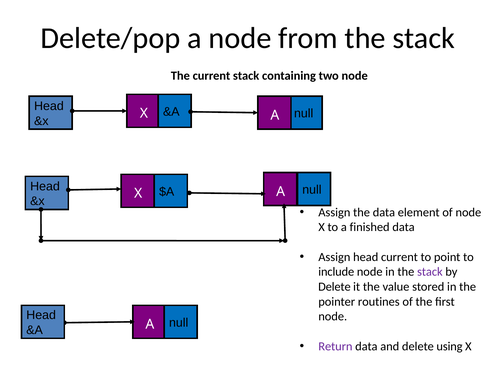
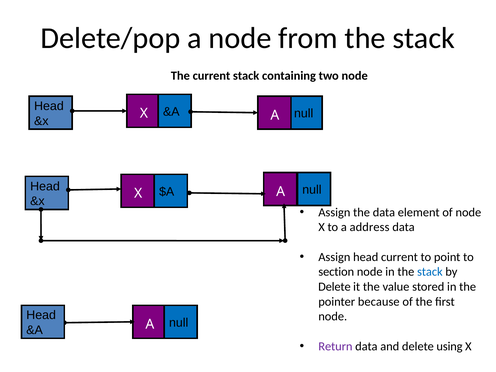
finished: finished -> address (370, 227)
include: include -> section (336, 272)
stack colour: purple -> blue (430, 272)
routines: routines -> because (379, 302)
